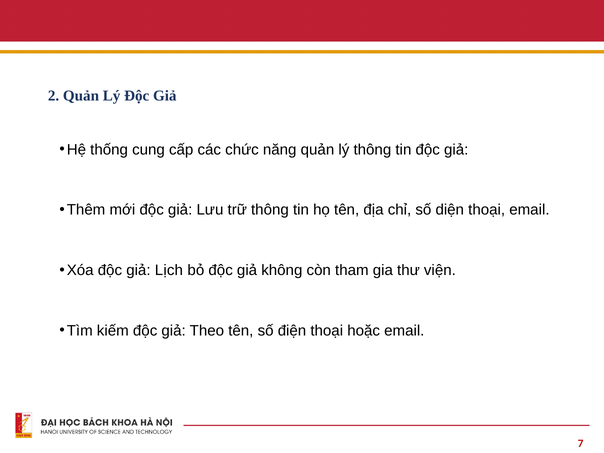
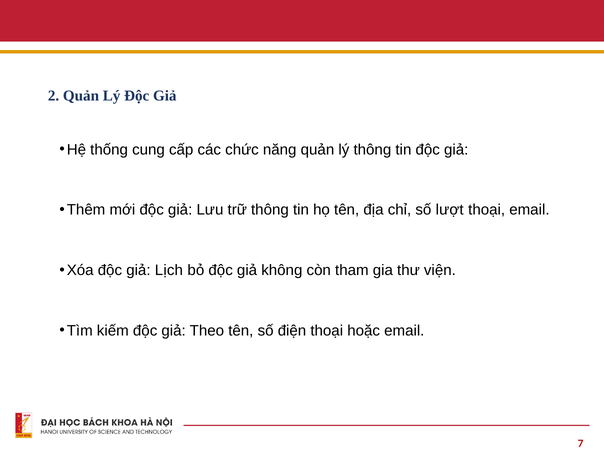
diện: diện -> lượt (450, 210)
